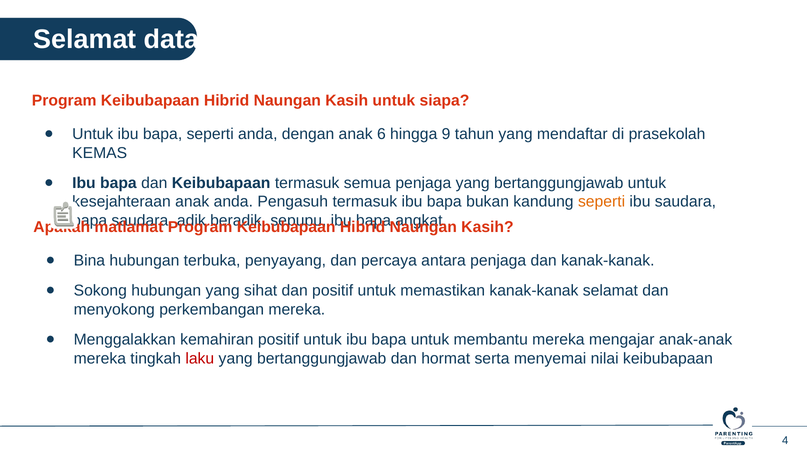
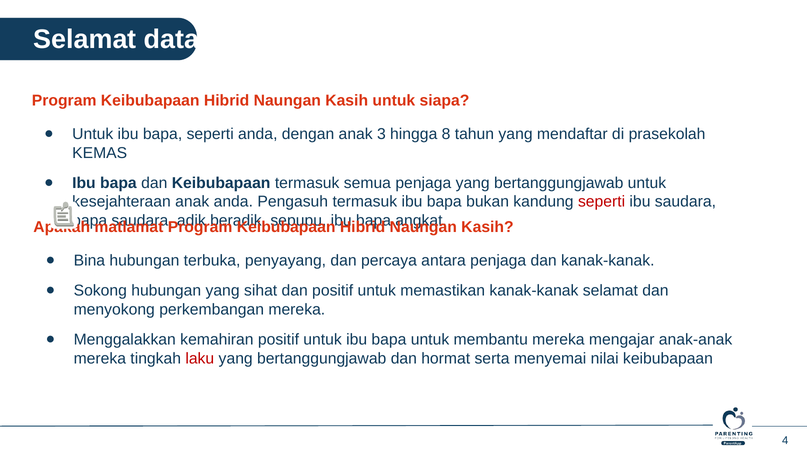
6: 6 -> 3 (381, 134)
9: 9 -> 8 (446, 134)
seperti colour: orange -> red (602, 202)
